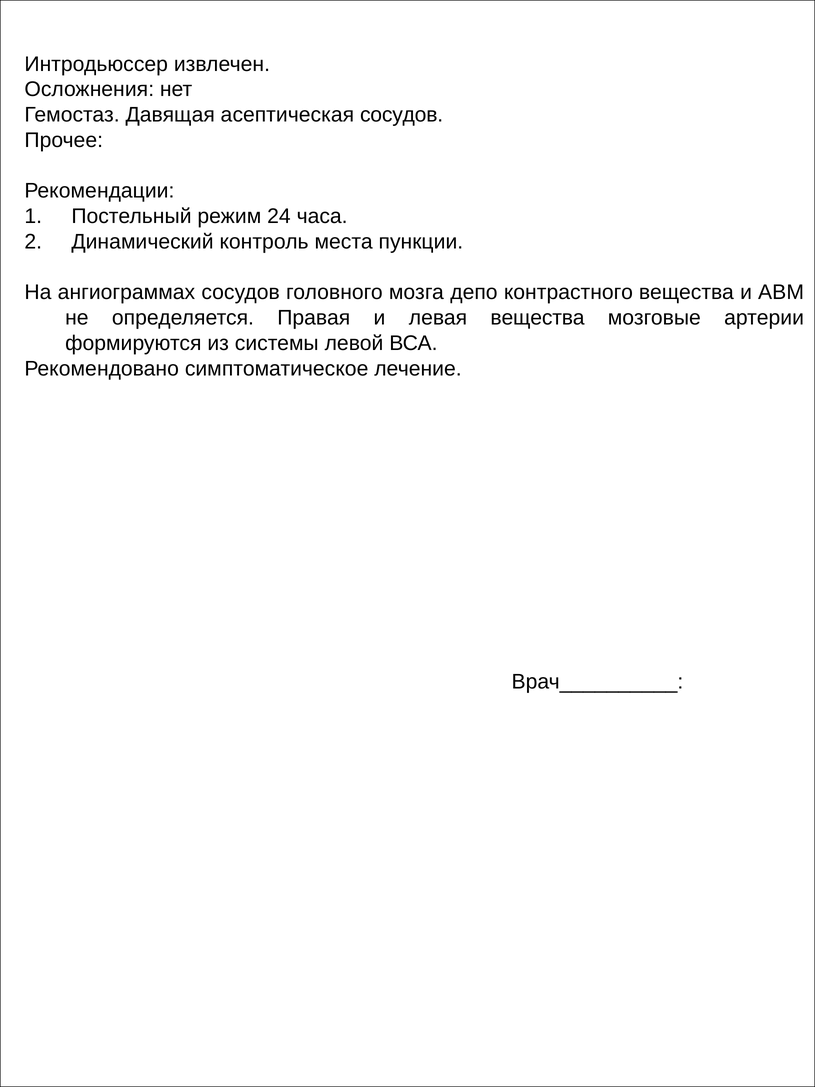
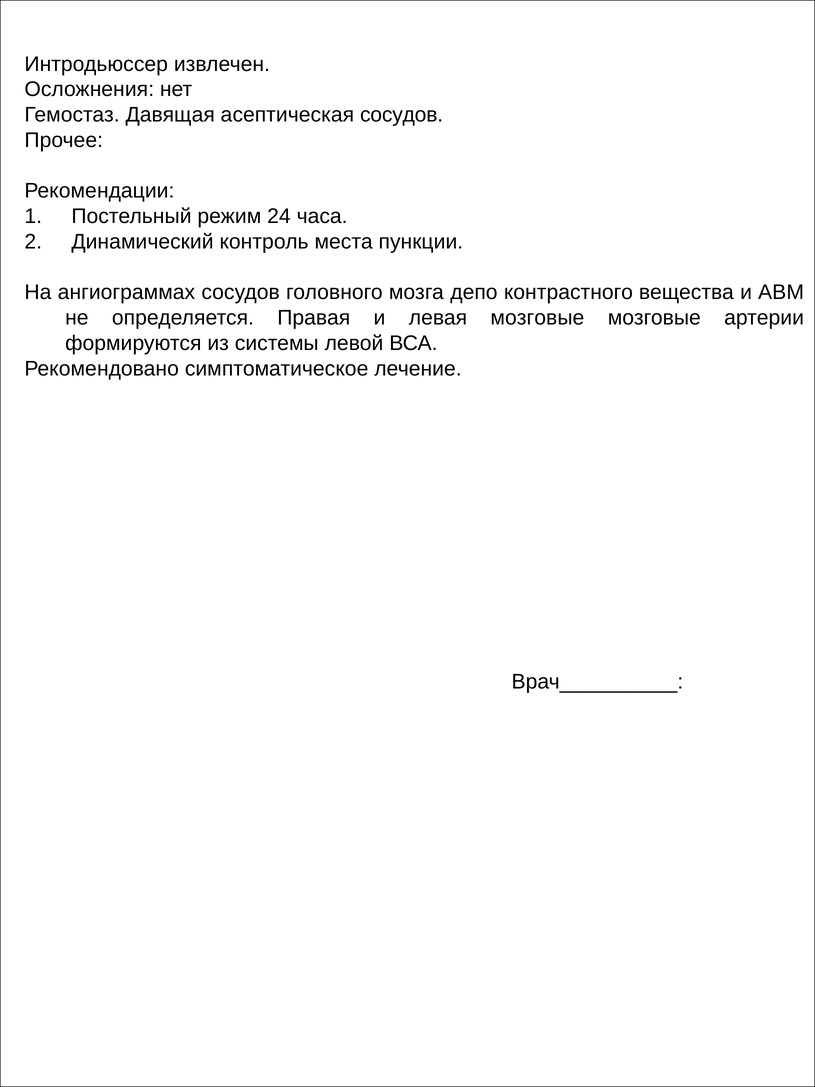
левая вещества: вещества -> мозговые (537, 318)
